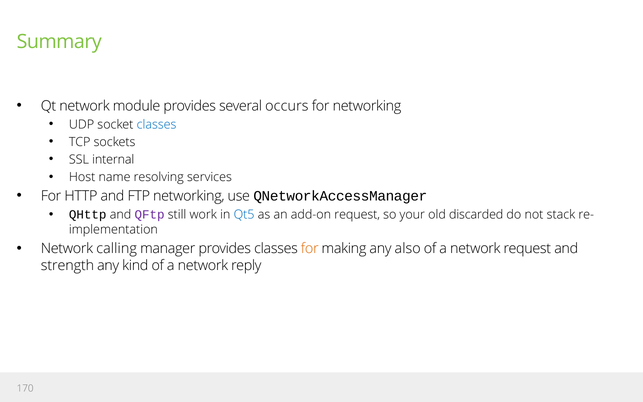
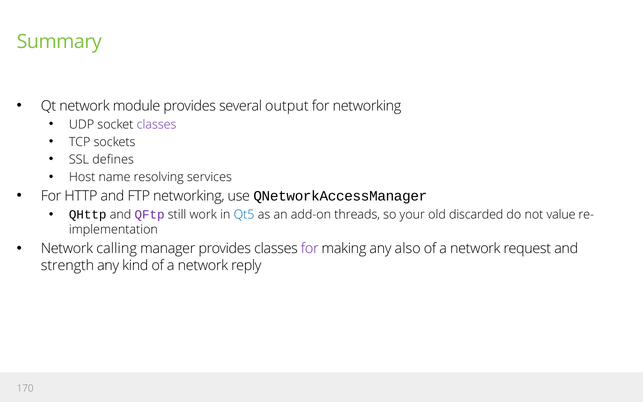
occurs: occurs -> output (287, 106)
classes colour: blue -> purple (157, 124)
internal: internal -> defines (113, 159)
add-on request: request -> threads (357, 214)
stack: stack -> value (561, 214)
for colour: orange -> purple (310, 249)
